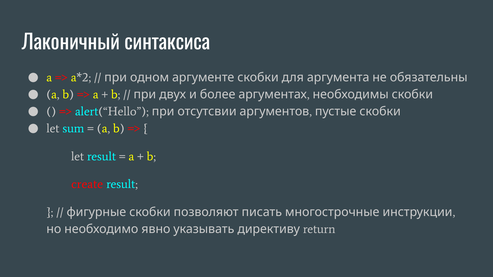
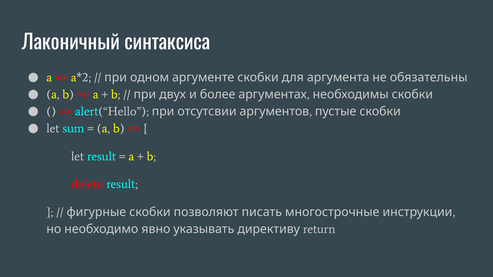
create: create -> delete (87, 184)
